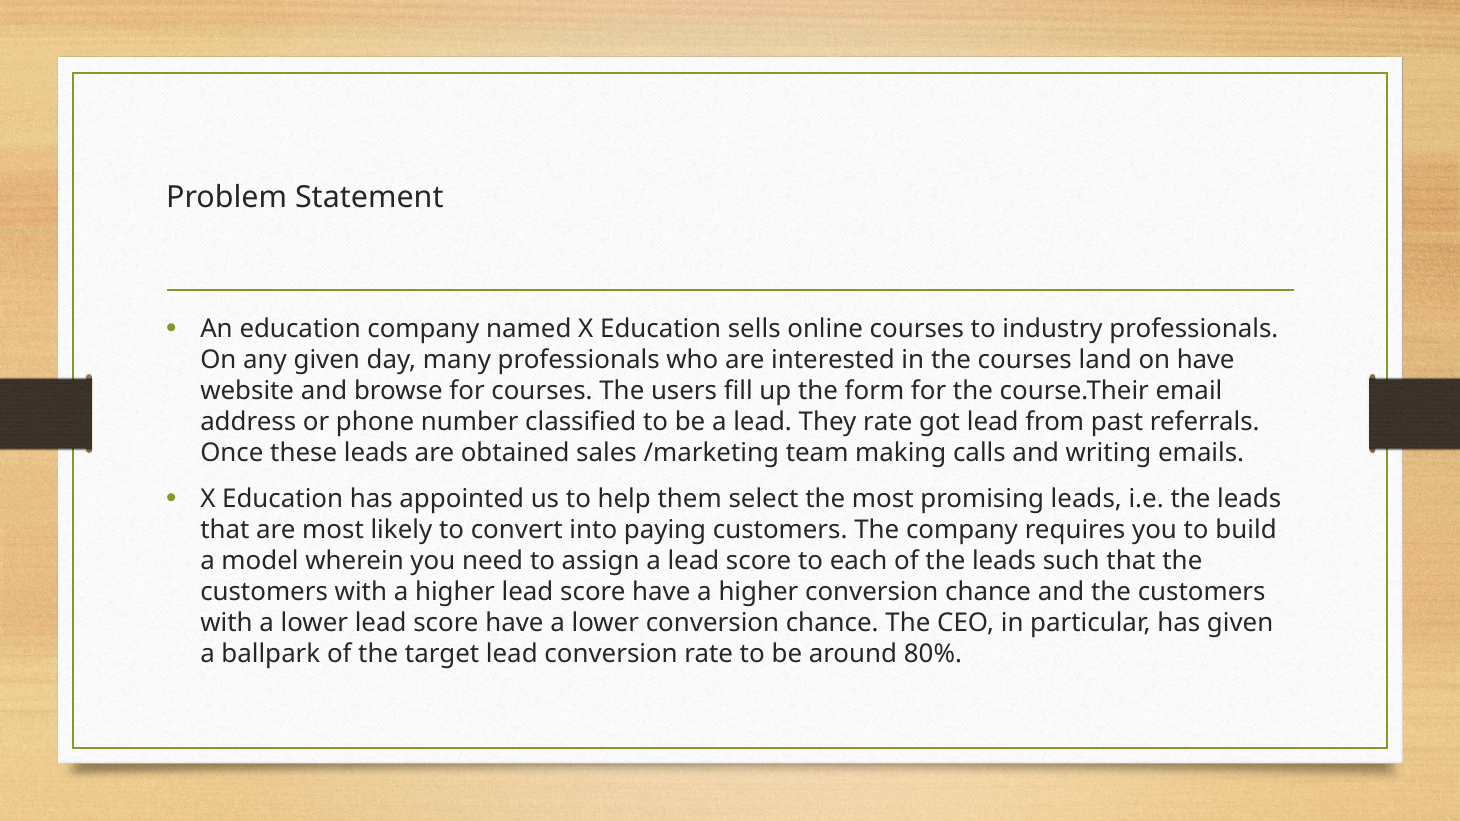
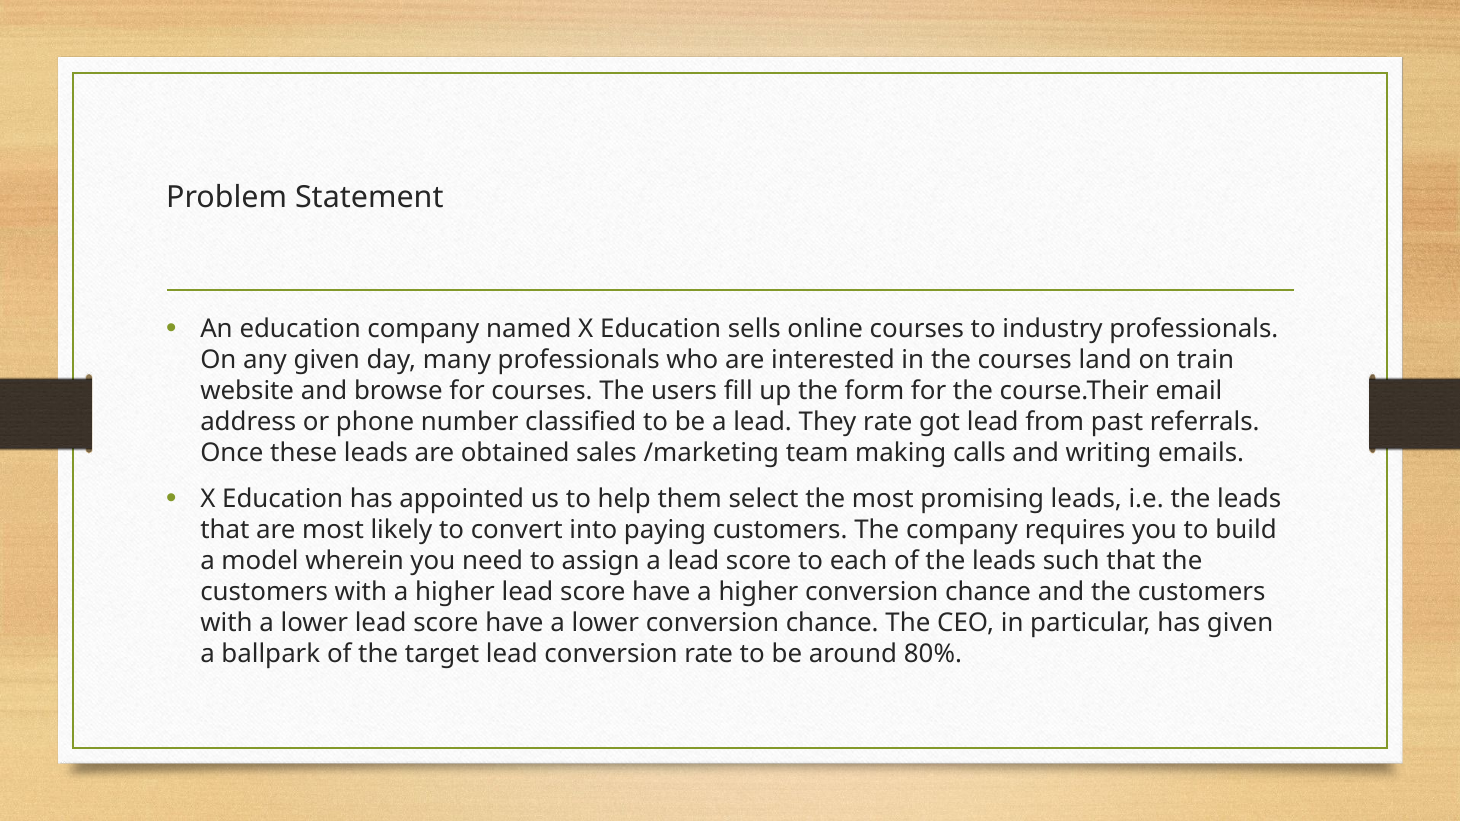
on have: have -> train (1205, 360)
